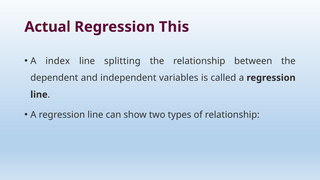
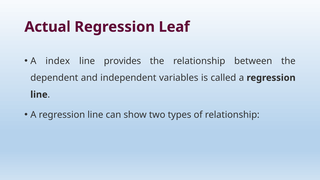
This: This -> Leaf (174, 27)
splitting: splitting -> provides (122, 61)
